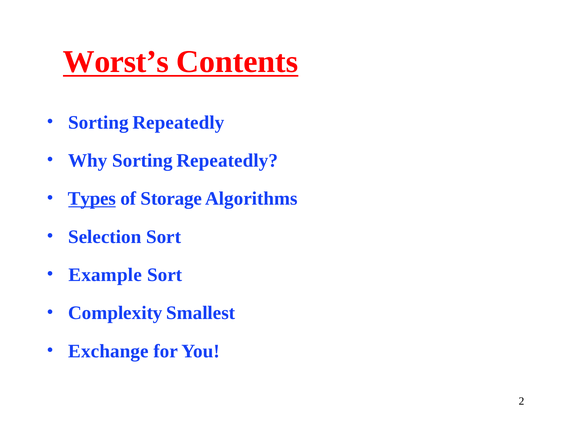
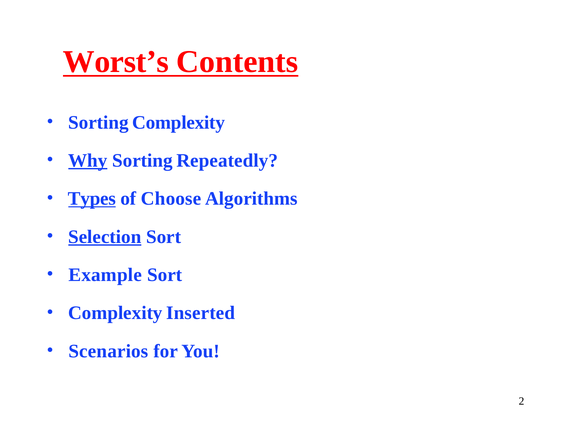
Repeatedly: Repeatedly -> Complexity (179, 123)
Why underline: none -> present (88, 161)
Storage: Storage -> Choose (171, 199)
Selection underline: none -> present (105, 237)
Smallest: Smallest -> Inserted (201, 314)
Exchange: Exchange -> Scenarios (108, 352)
